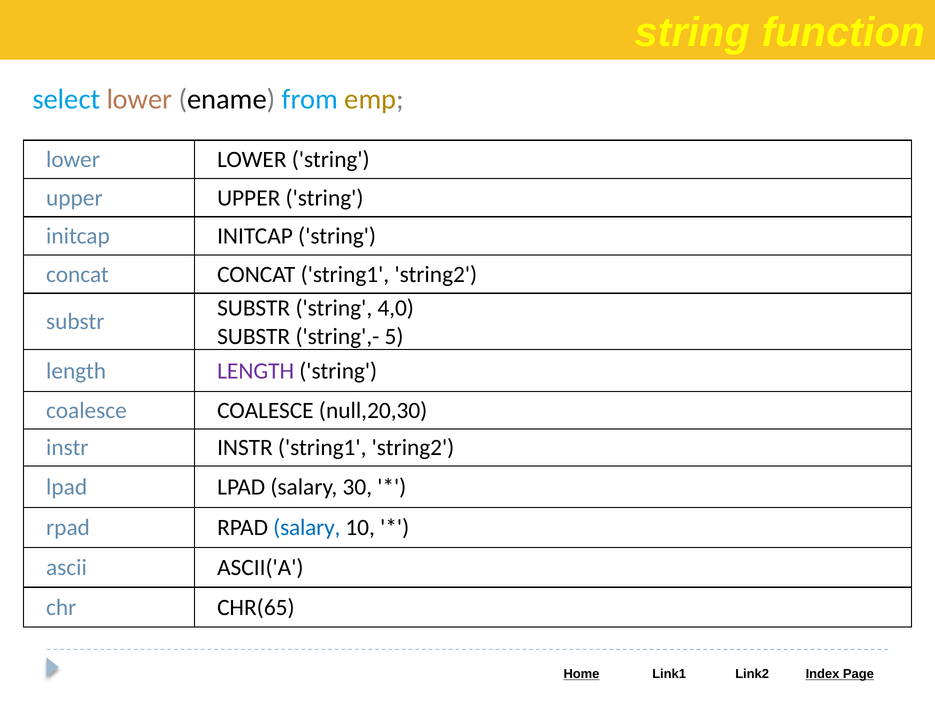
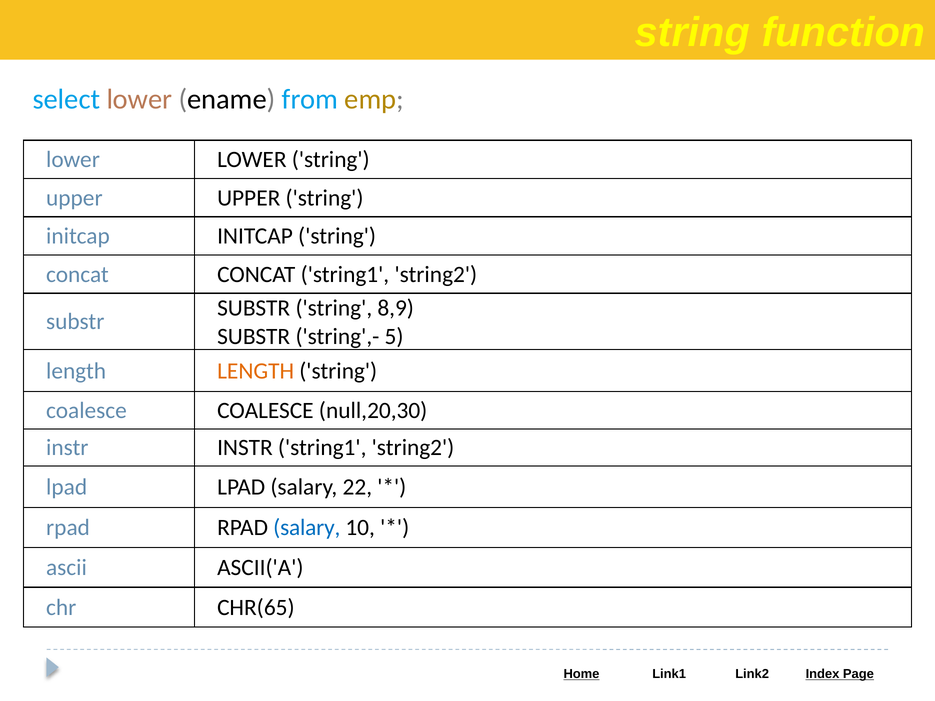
4,0: 4,0 -> 8,9 (396, 308)
LENGTH colour: purple -> orange (256, 371)
30: 30 -> 22 (357, 487)
